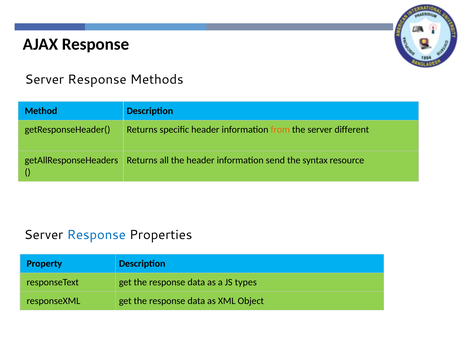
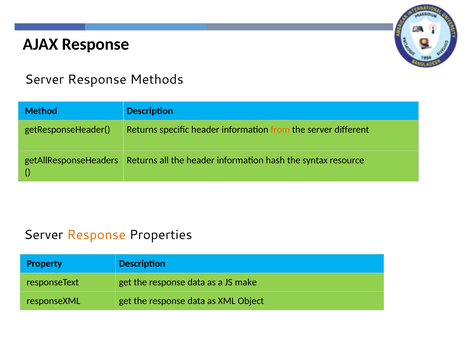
send: send -> hash (275, 160)
Response colour: blue -> orange (96, 235)
types: types -> make (246, 282)
